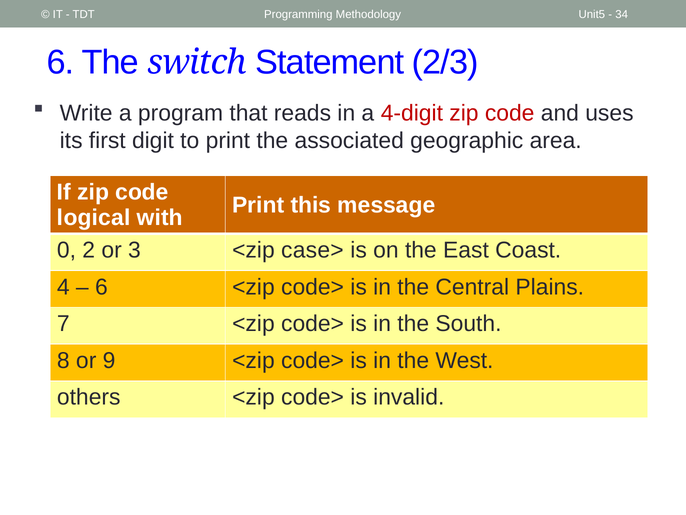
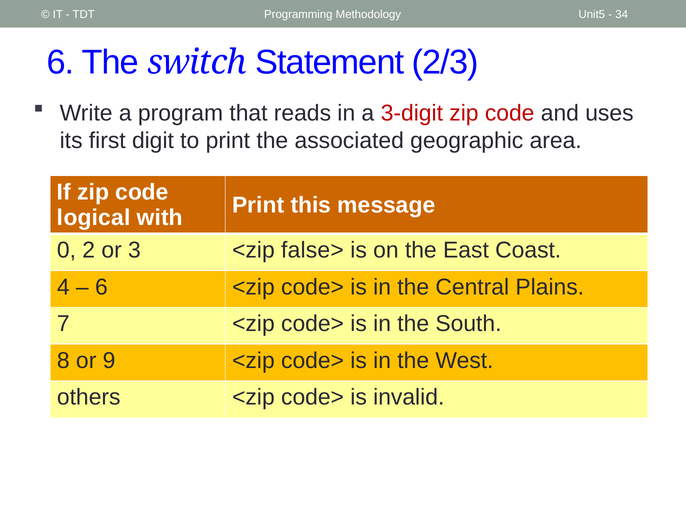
4-digit: 4-digit -> 3-digit (412, 113)
case>: case> -> false> (312, 250)
